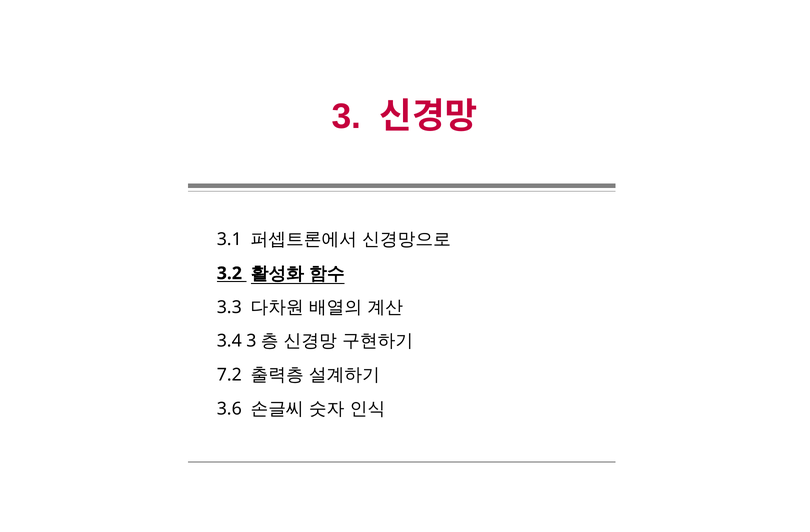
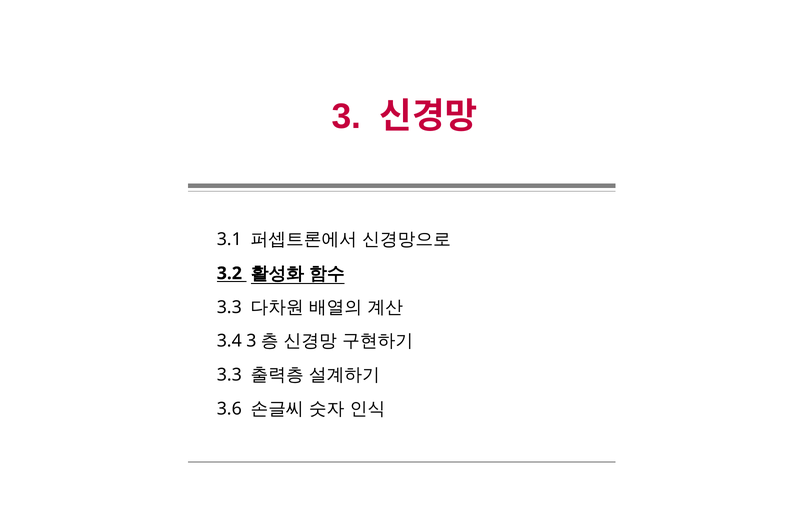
7.2: 7.2 -> 3.3 (229, 375)
